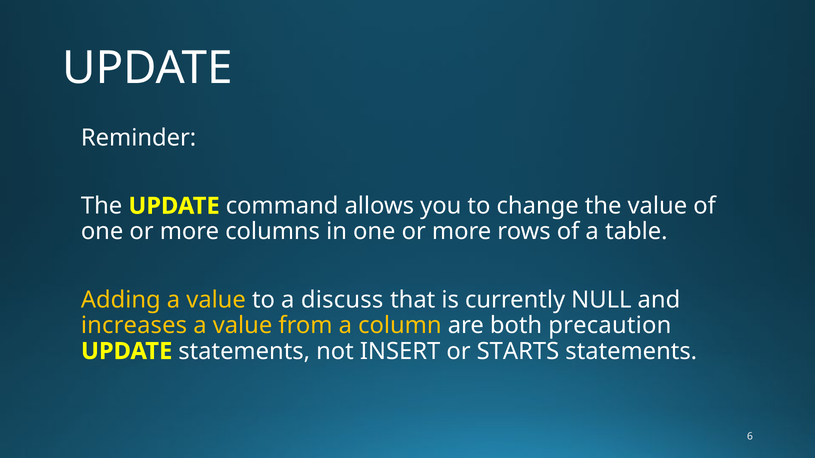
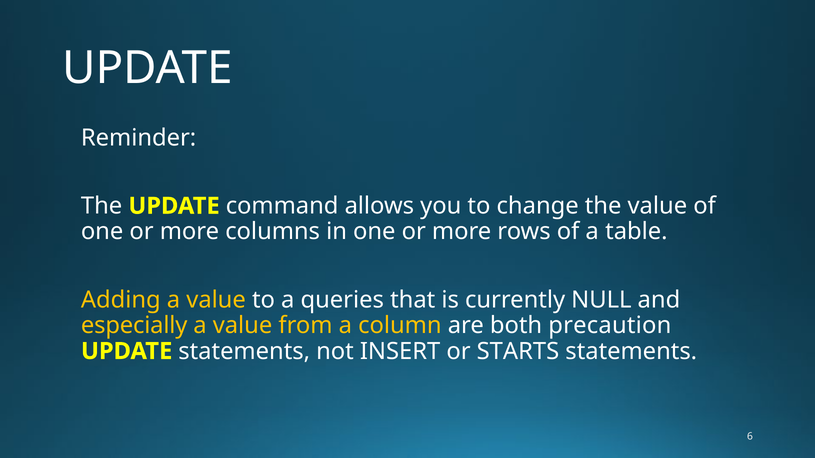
discuss: discuss -> queries (342, 300)
increases: increases -> especially (134, 326)
